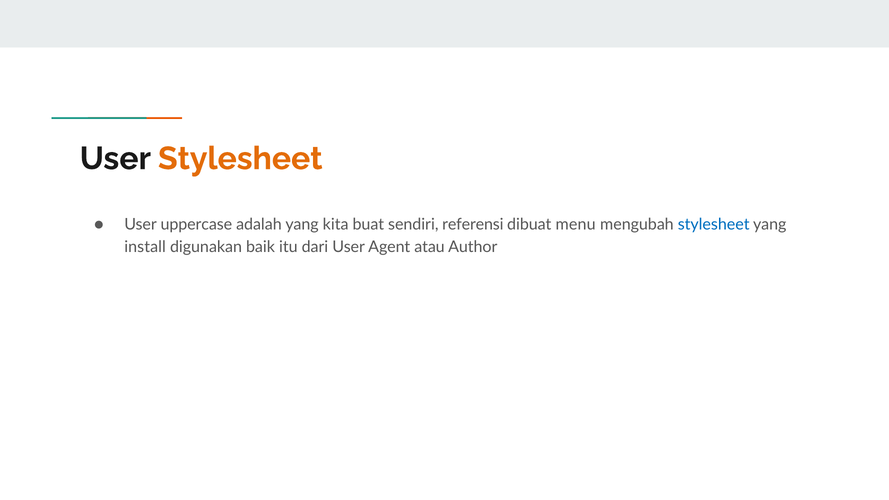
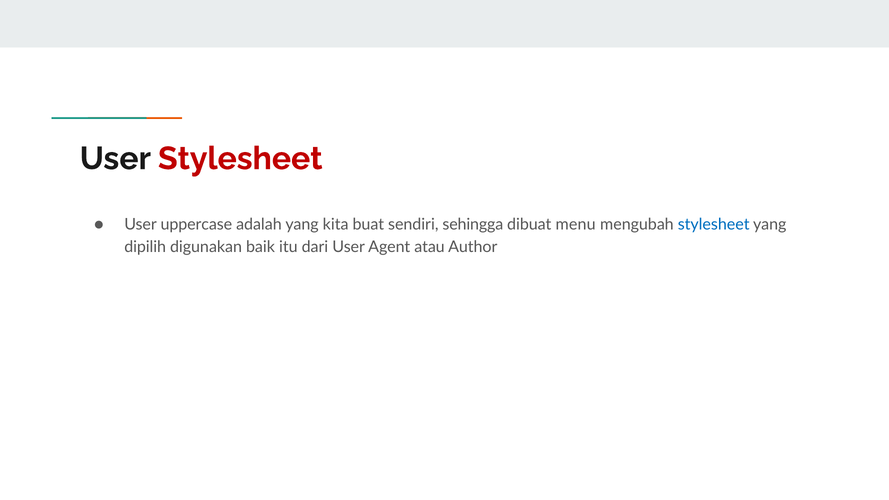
Stylesheet colour: orange -> red (240, 159)
referensi: referensi -> sehingga (473, 225)
install: install -> dipilih (145, 247)
